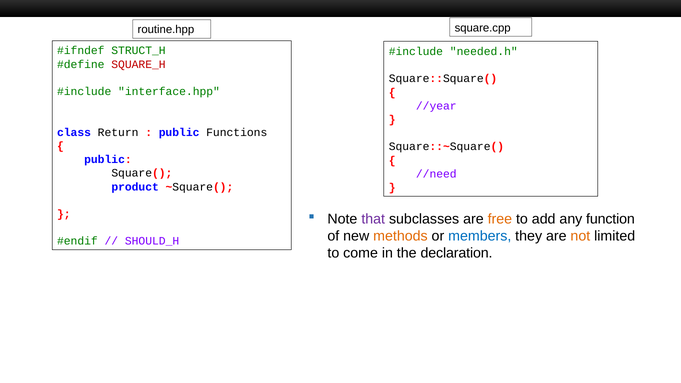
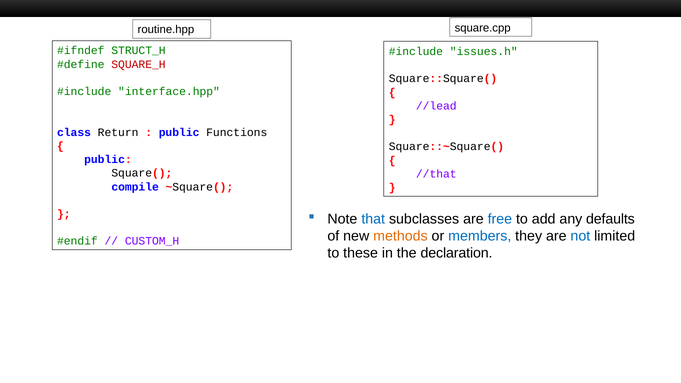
needed.h: needed.h -> issues.h (484, 51)
//year: //year -> //lead (436, 106)
//need: //need -> //that (436, 174)
product: product -> compile (135, 187)
that colour: purple -> blue (373, 219)
free colour: orange -> blue (500, 219)
function: function -> defaults (610, 219)
not colour: orange -> blue (580, 236)
SHOULD_H: SHOULD_H -> CUSTOM_H (152, 241)
come: come -> these (361, 253)
